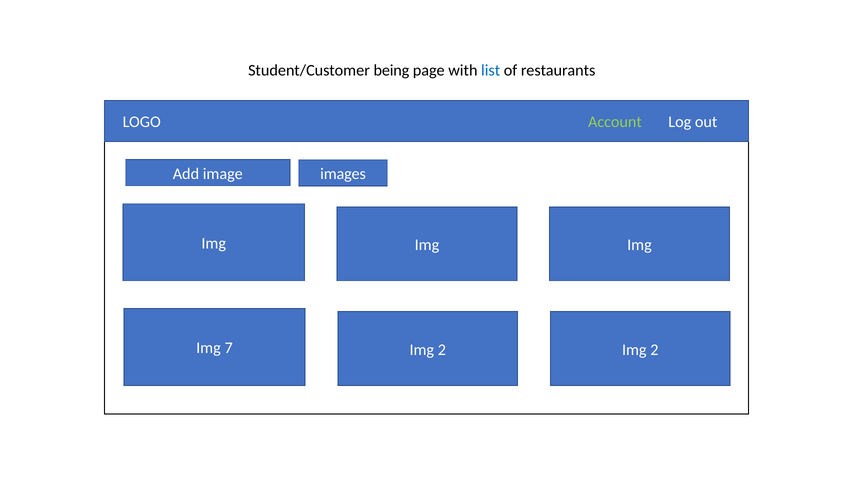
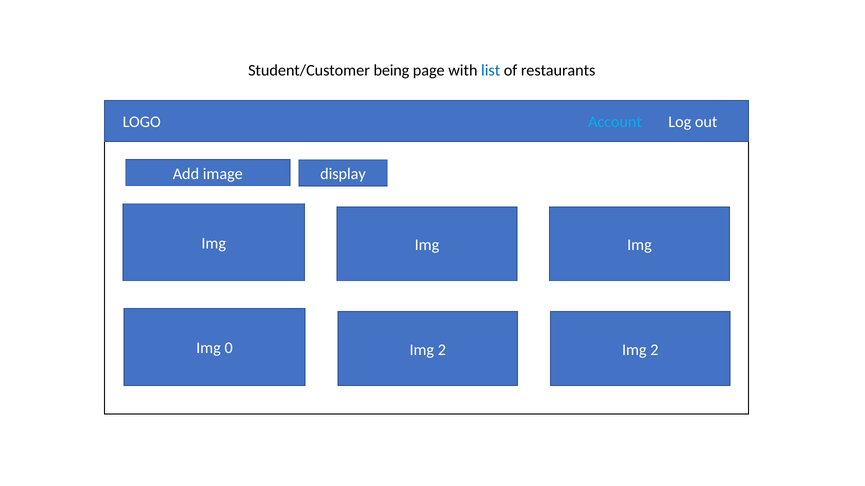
Account colour: light green -> light blue (615, 122)
images: images -> display (343, 174)
7: 7 -> 0 (229, 348)
